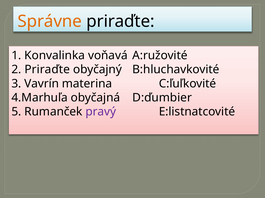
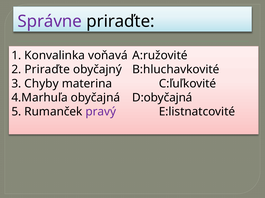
Správne colour: orange -> purple (50, 21)
Vavrín: Vavrín -> Chyby (42, 84)
D:ďumbier: D:ďumbier -> D:obyčajná (162, 98)
